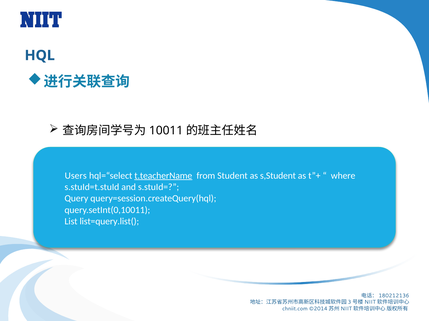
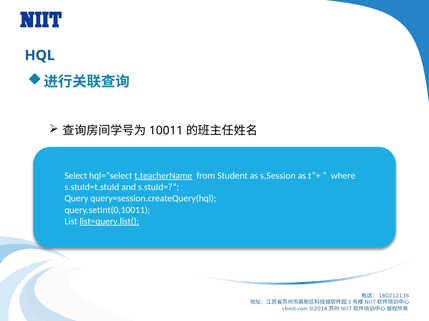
Users: Users -> Select (76, 176)
s,Student: s,Student -> s,Session (278, 176)
list=query.list( underline: none -> present (109, 222)
